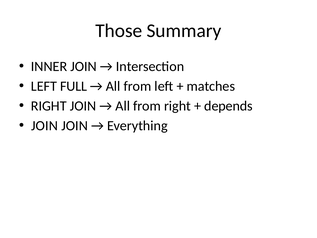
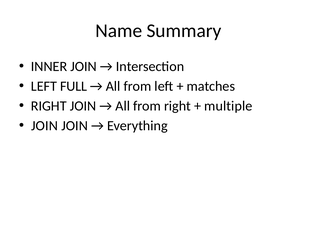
Those: Those -> Name (119, 31)
depends: depends -> multiple (228, 106)
